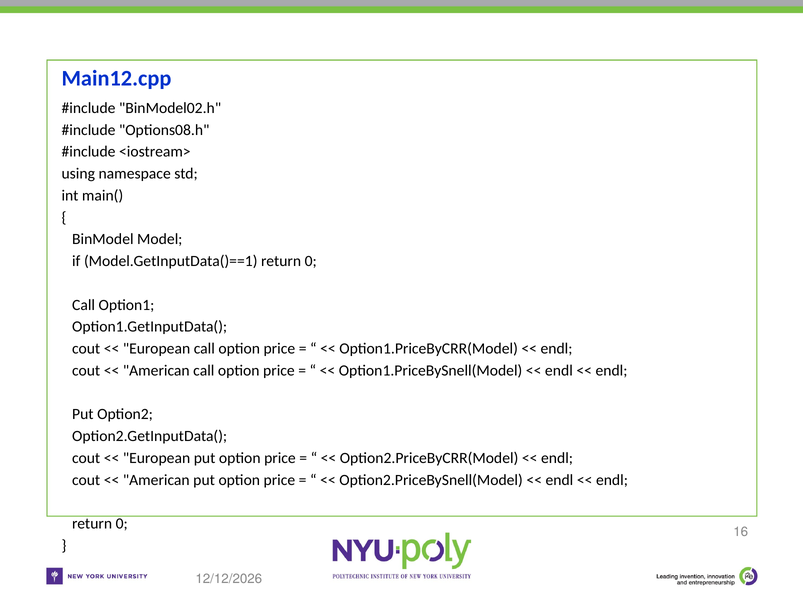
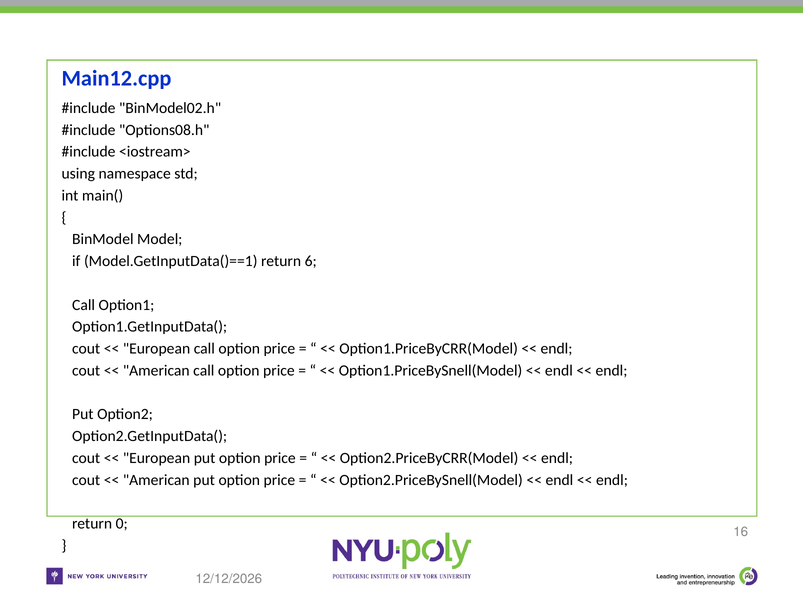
Model.GetInputData()==1 return 0: 0 -> 6 (311, 261)
